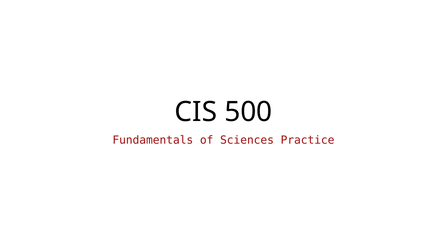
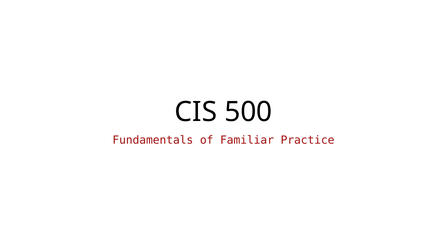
Sciences: Sciences -> Familiar (247, 140)
